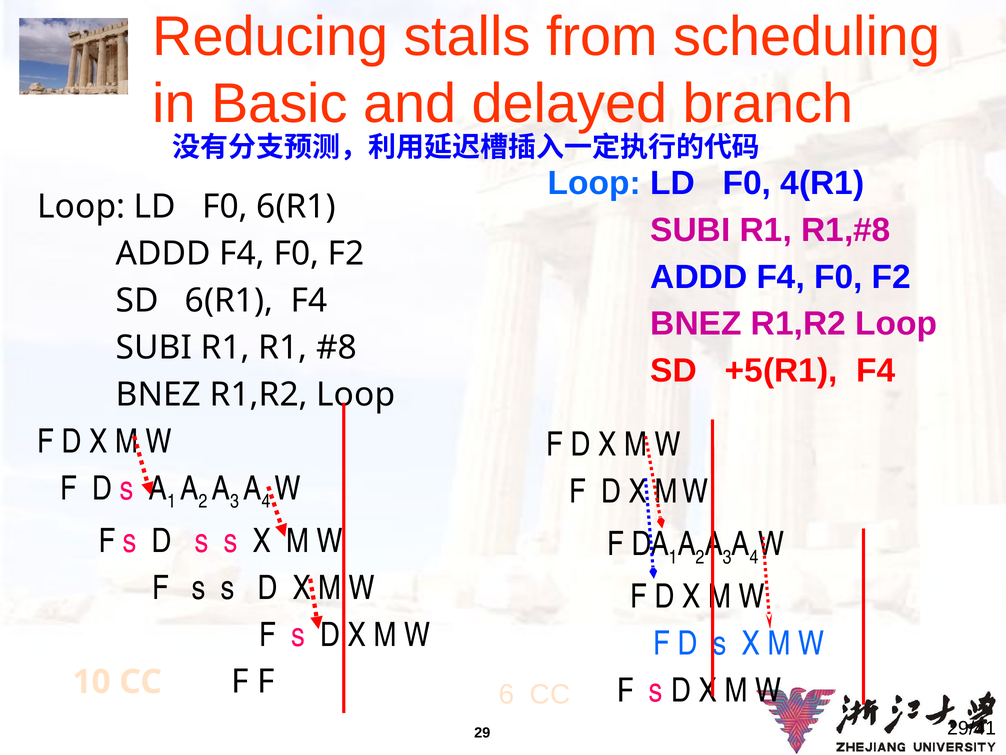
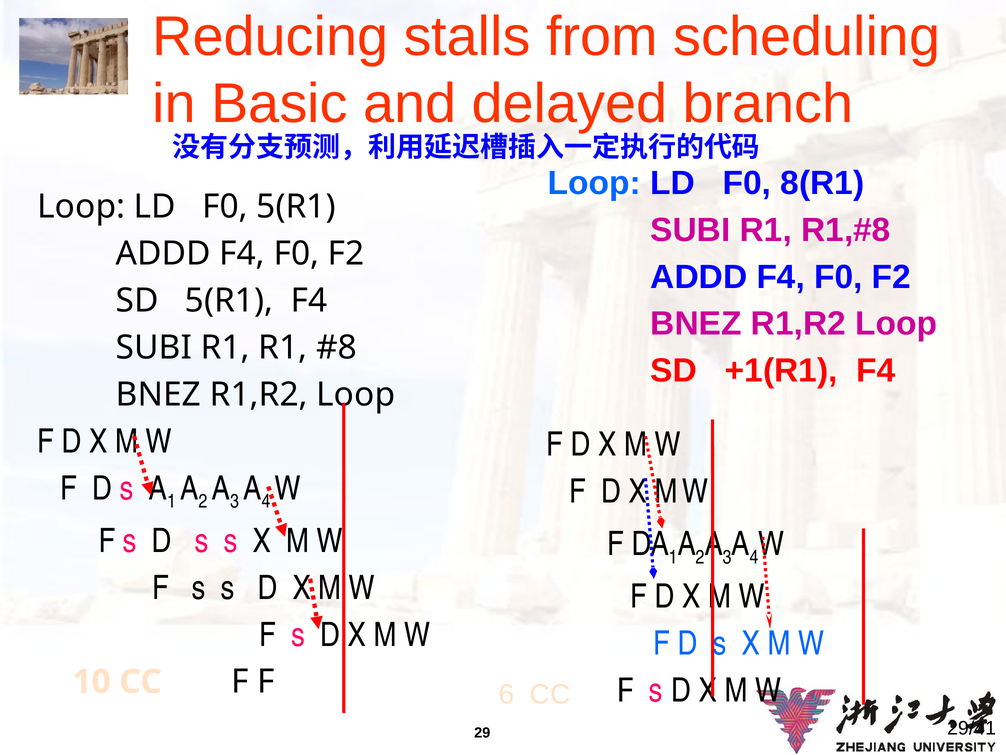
4(R1: 4(R1 -> 8(R1 (822, 183)
F0 6(R1: 6(R1 -> 5(R1 (296, 207)
SD 6(R1: 6(R1 -> 5(R1 (229, 300)
+5(R1: +5(R1 -> +1(R1 (781, 371)
